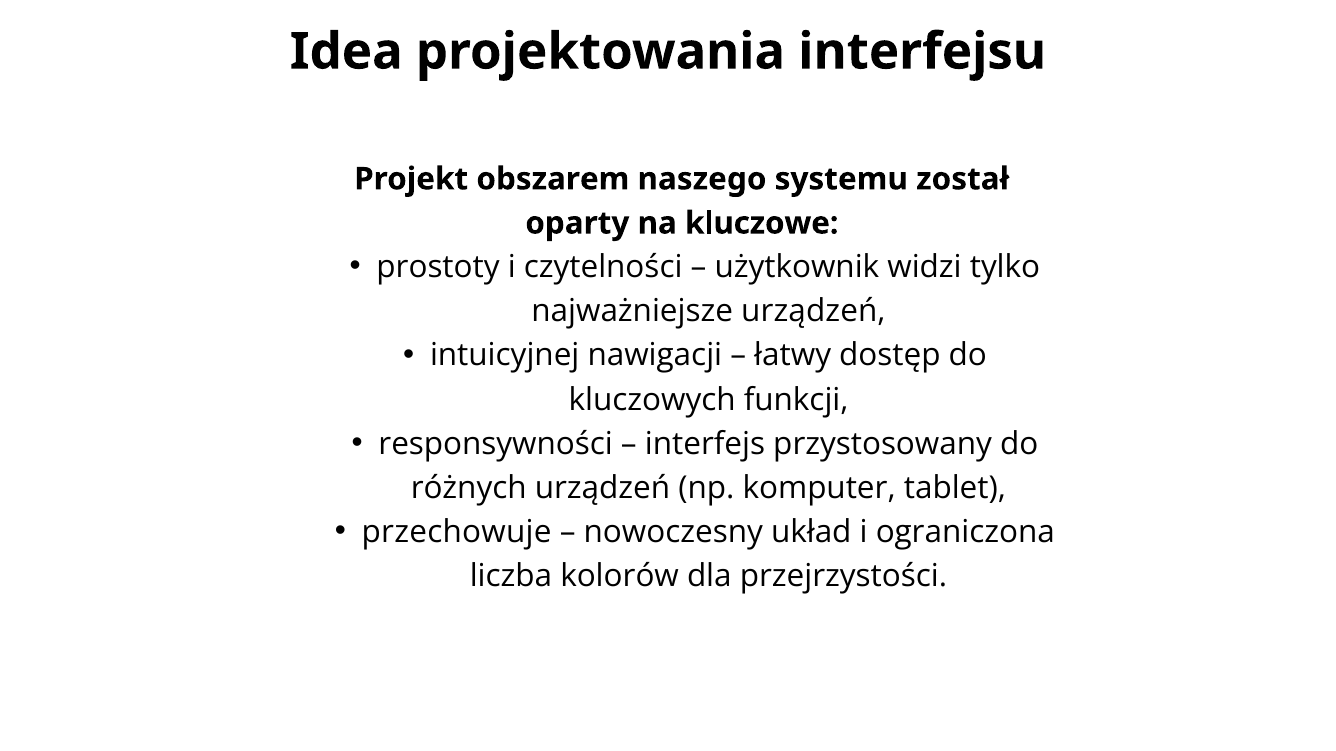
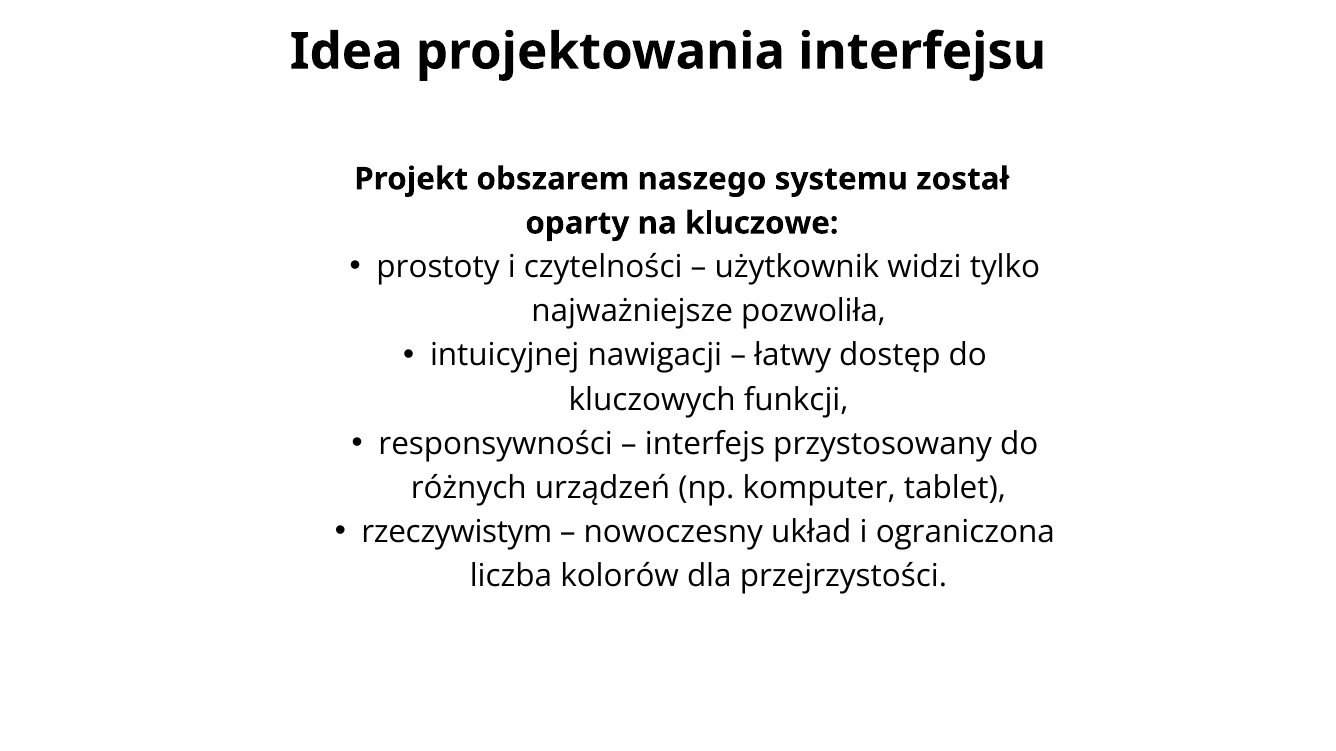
najważniejsze urządzeń: urządzeń -> pozwoliła (813, 312)
przechowuje: przechowuje -> rzeczywistym (457, 532)
